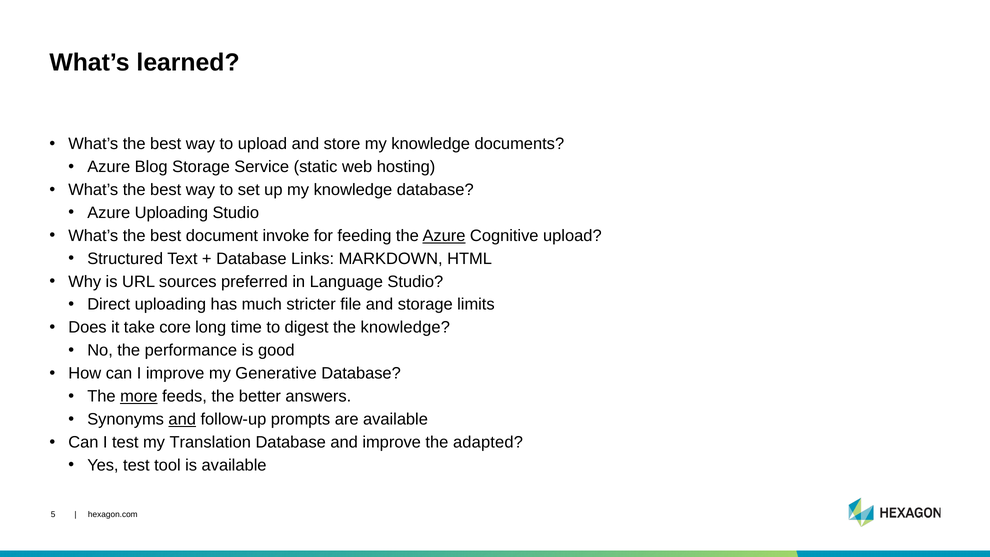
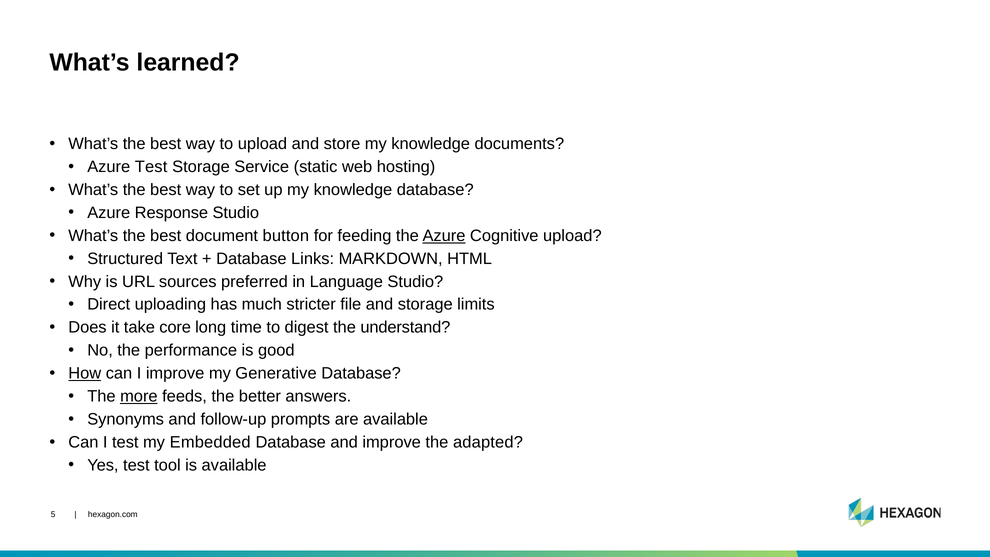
Azure Blog: Blog -> Test (151, 167)
Azure Uploading: Uploading -> Response (171, 213)
invoke: invoke -> button (286, 236)
the knowledge: knowledge -> understand (405, 327)
How underline: none -> present (85, 373)
and underline: present -> none (182, 419)
Translation: Translation -> Embedded (210, 442)
